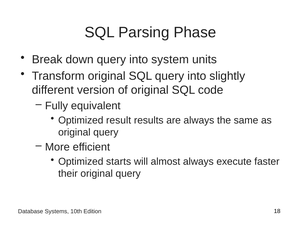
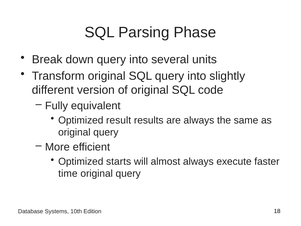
system: system -> several (170, 60)
their: their -> time (68, 173)
